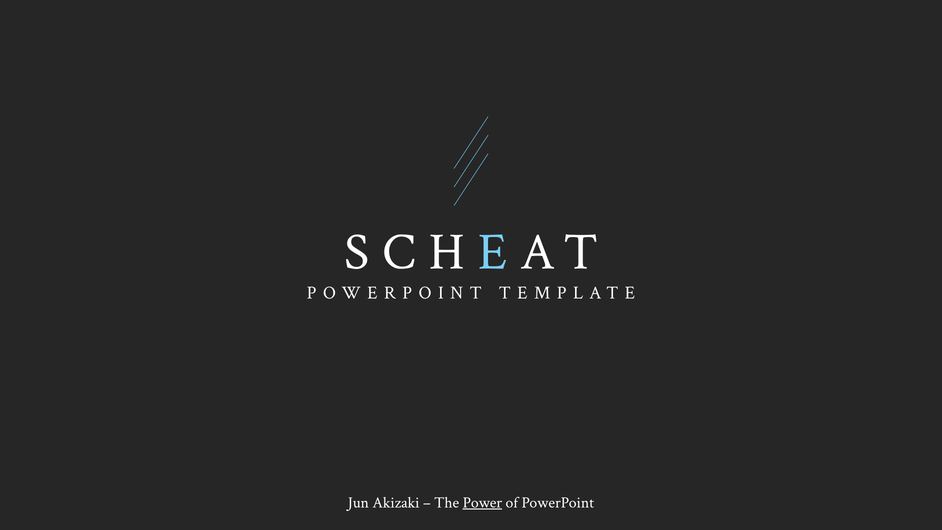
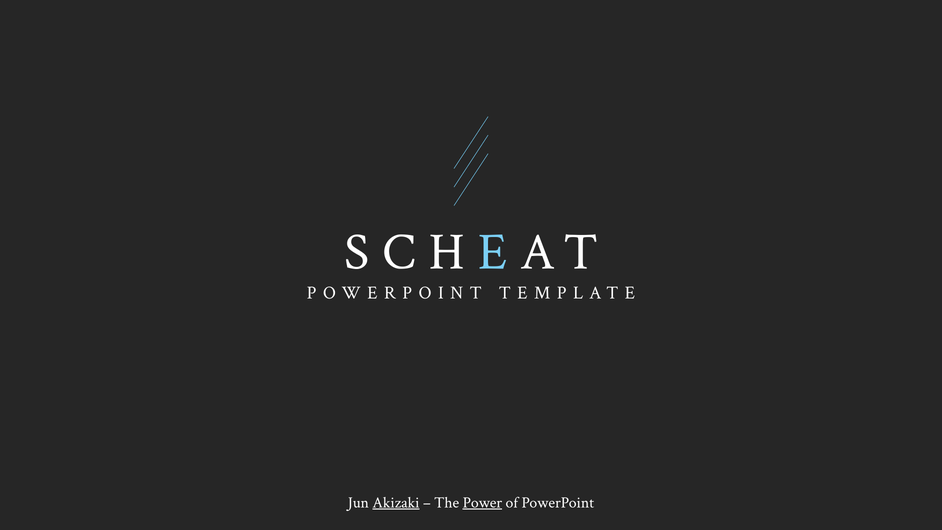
Akizaki underline: none -> present (396, 502)
